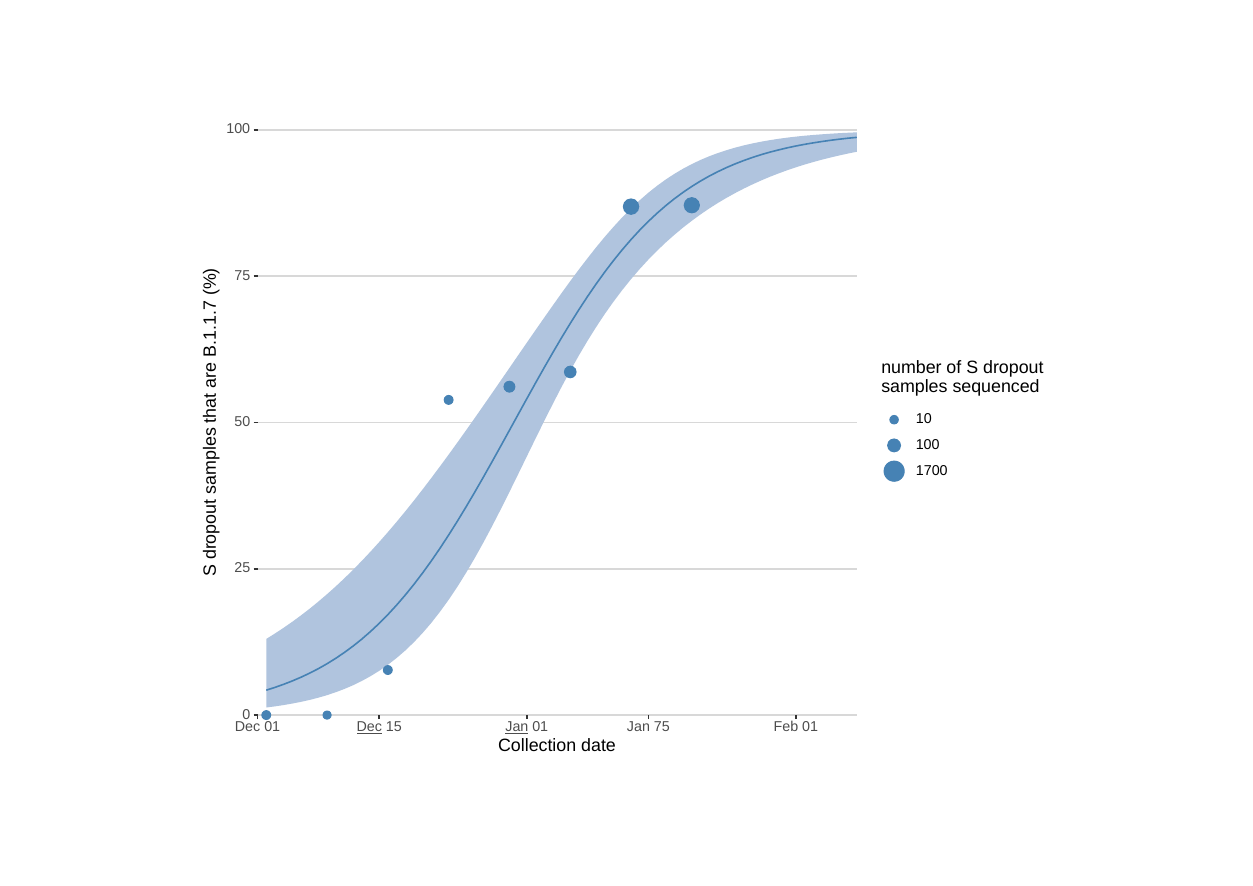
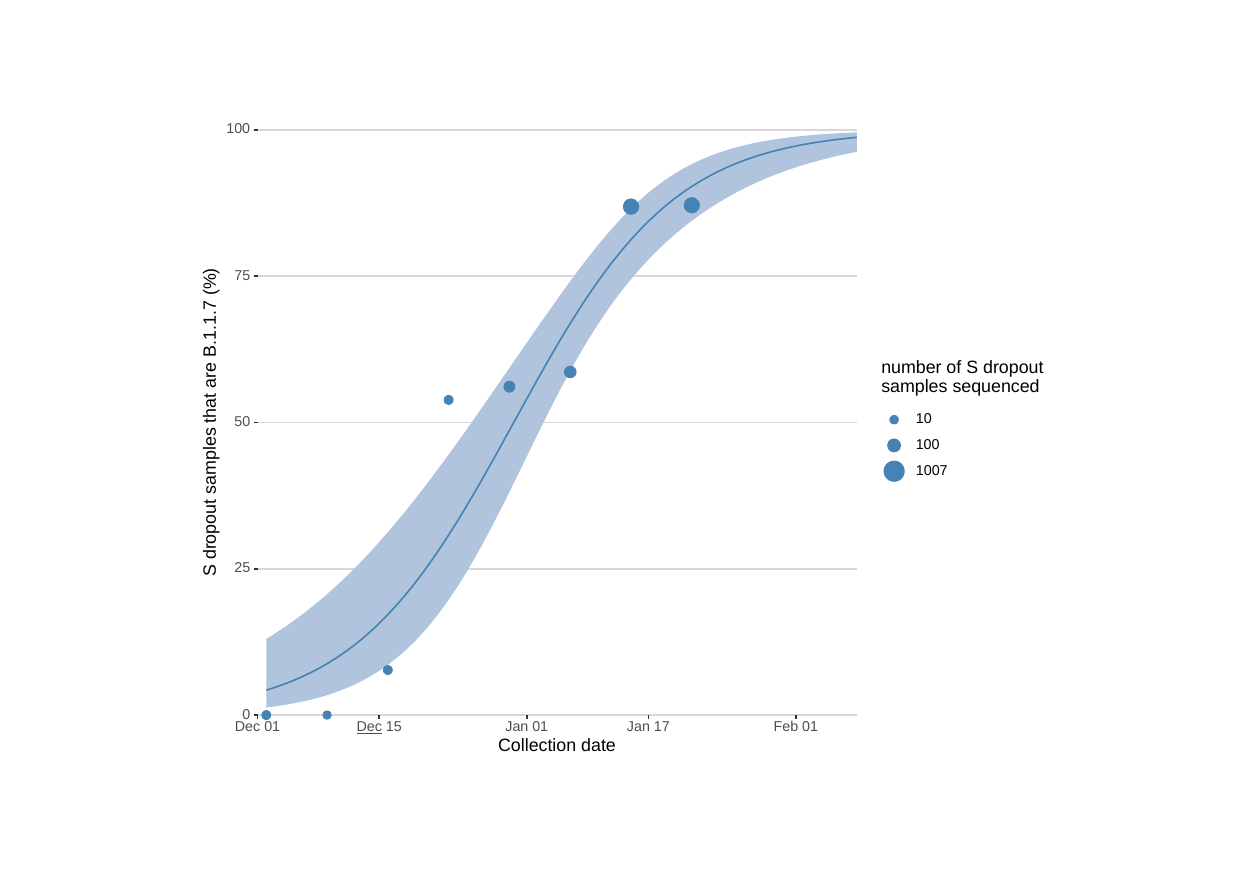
1700: 1700 -> 1007 (932, 470)
Jan underline: present -> none (517, 727)
Jan 75: 75 -> 17 (662, 727)
